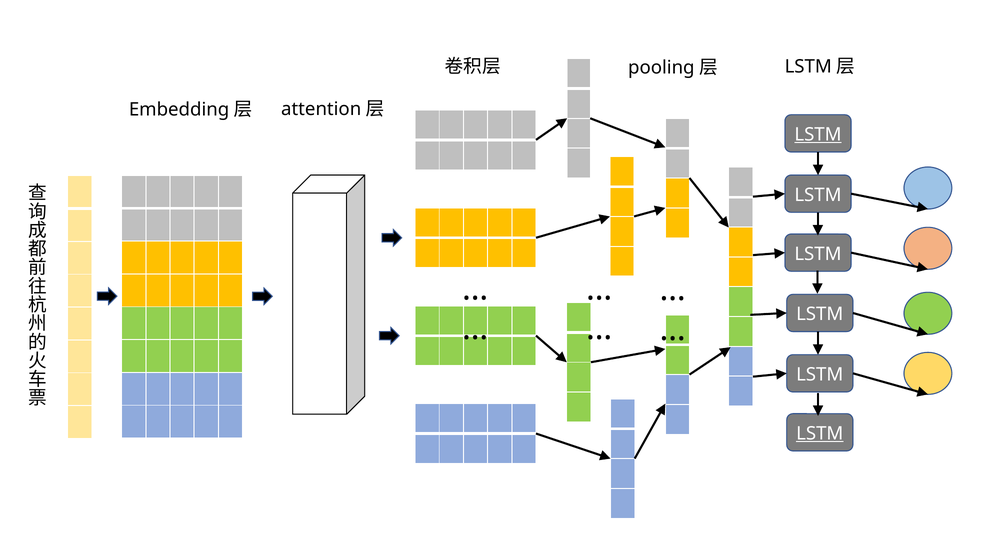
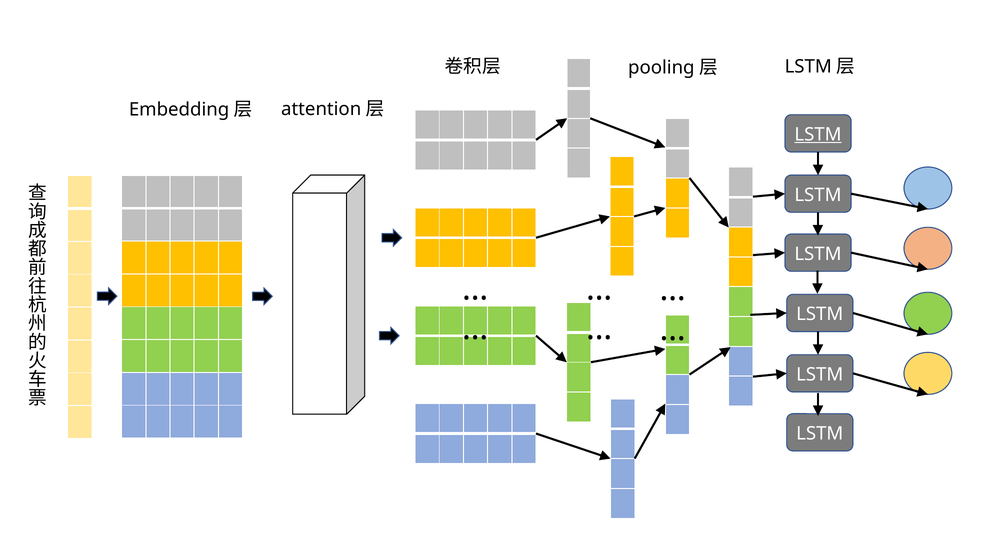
LSTM underline: present -> none (820, 434)
